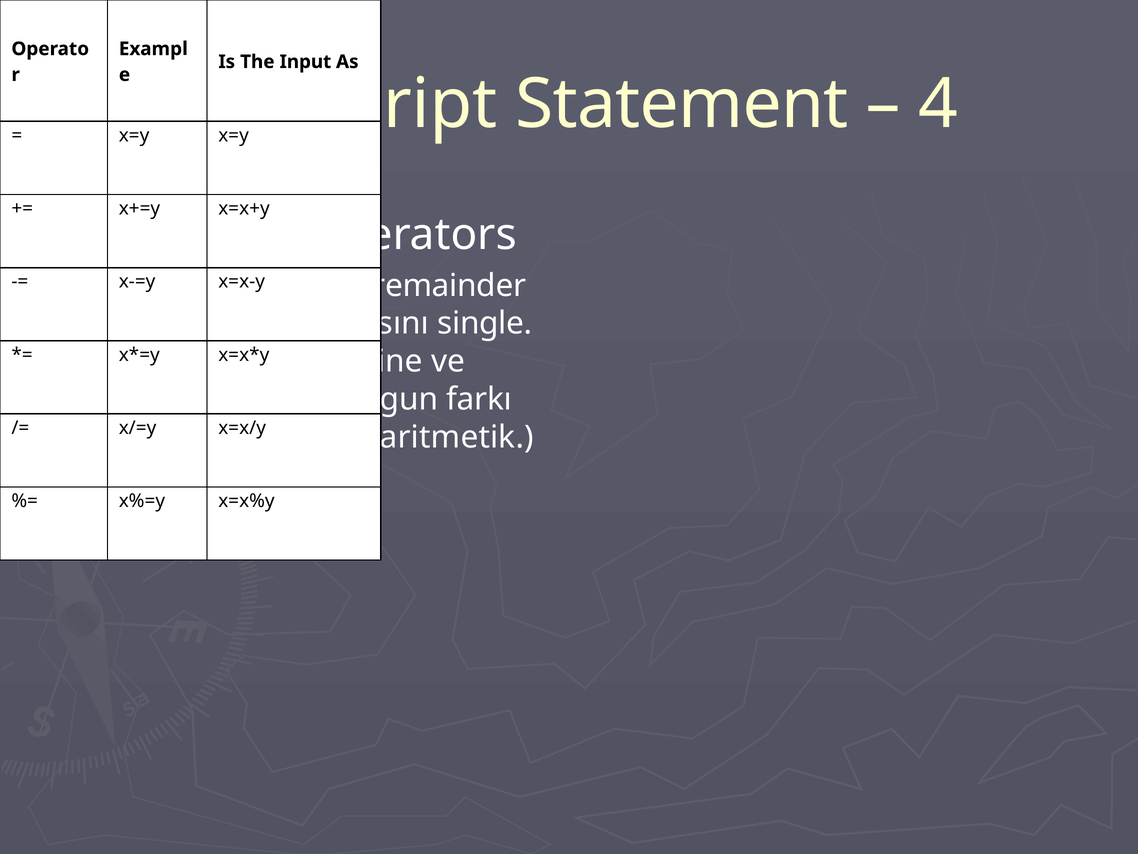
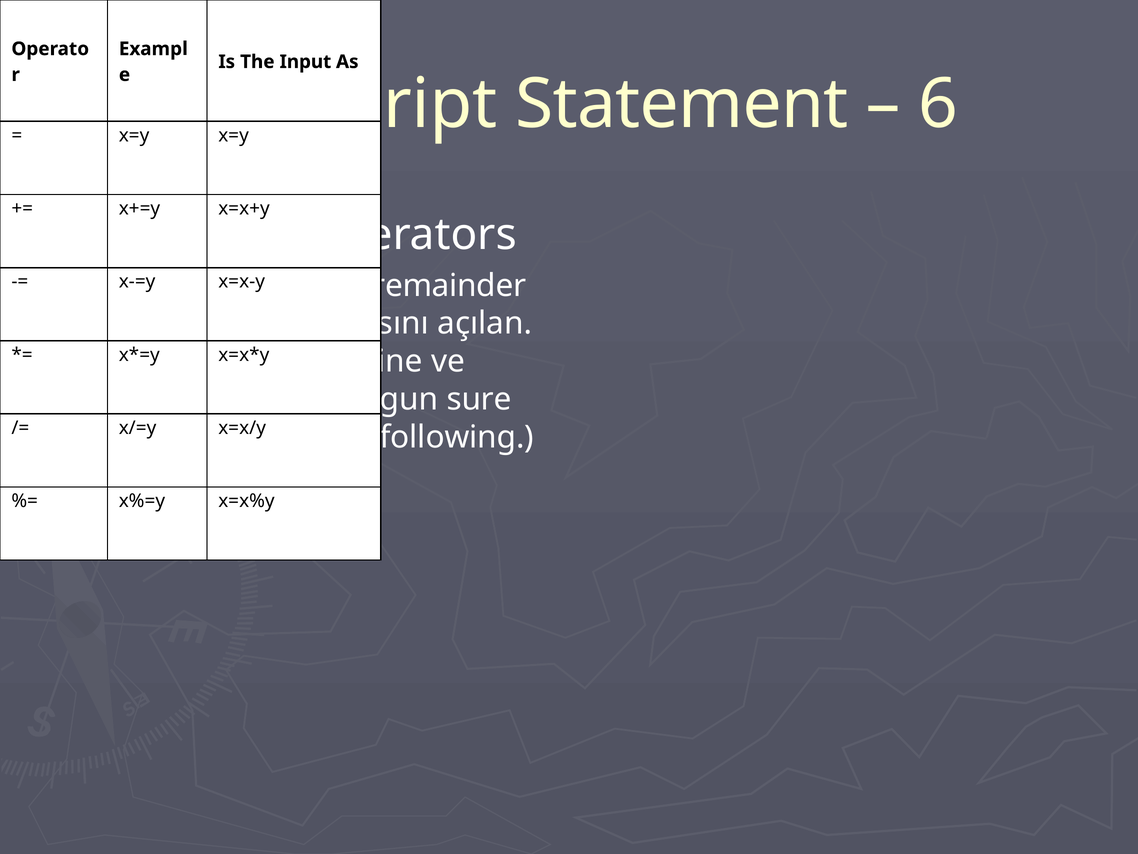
4: 4 -> 6 (938, 104)
single: single -> açılan (485, 323)
farkı: farkı -> sure (479, 399)
aritmetik: aritmetik -> following (457, 437)
